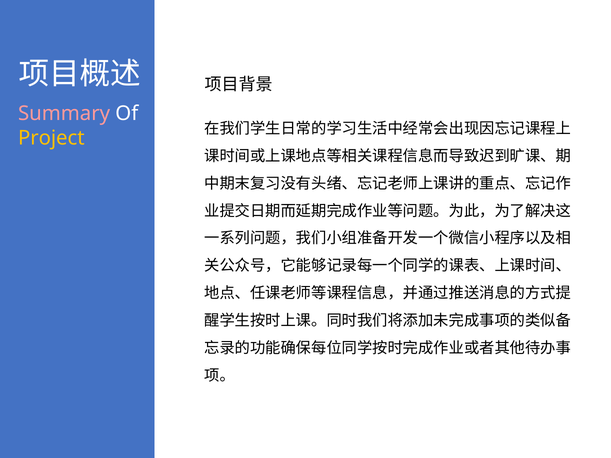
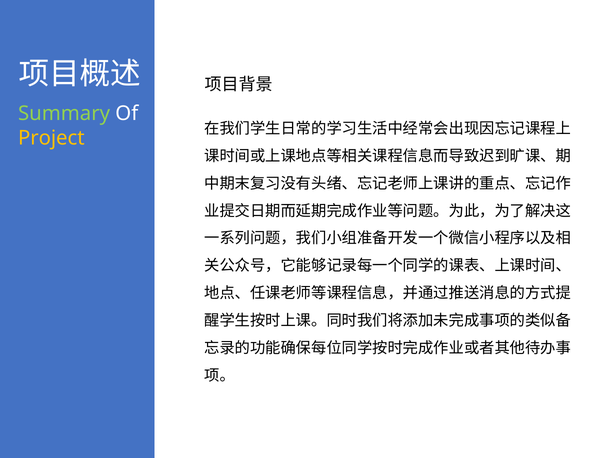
Summary colour: pink -> light green (64, 114)
